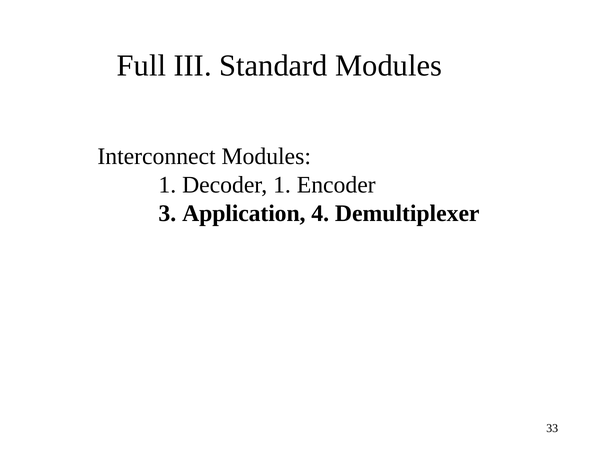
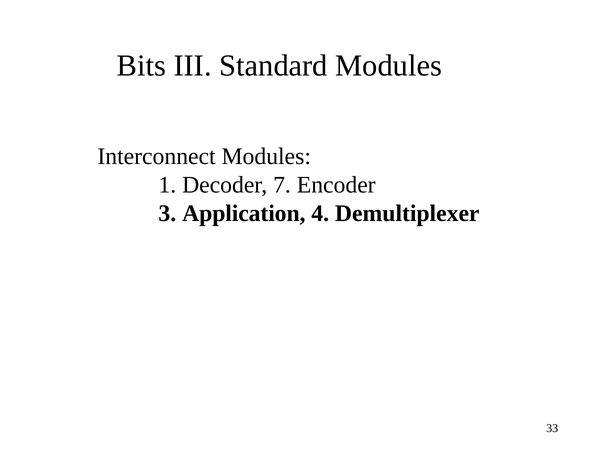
Full: Full -> Bits (141, 66)
Decoder 1: 1 -> 7 (282, 185)
